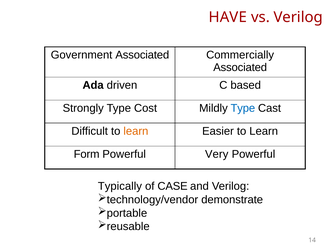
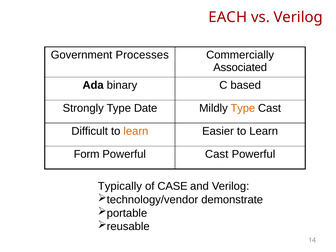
HAVE: HAVE -> EACH (228, 17)
Government Associated: Associated -> Processes (142, 55)
driven: driven -> binary (122, 85)
Cost: Cost -> Date (146, 108)
Type colour: blue -> orange (243, 108)
Powerful Very: Very -> Cast (217, 154)
